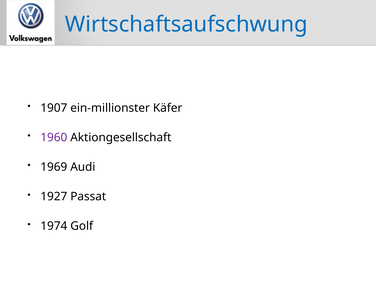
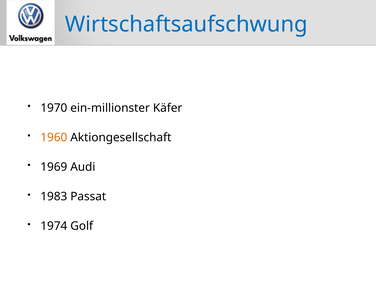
1907: 1907 -> 1970 (54, 108)
1960 colour: purple -> orange (54, 137)
1927: 1927 -> 1983 (54, 197)
